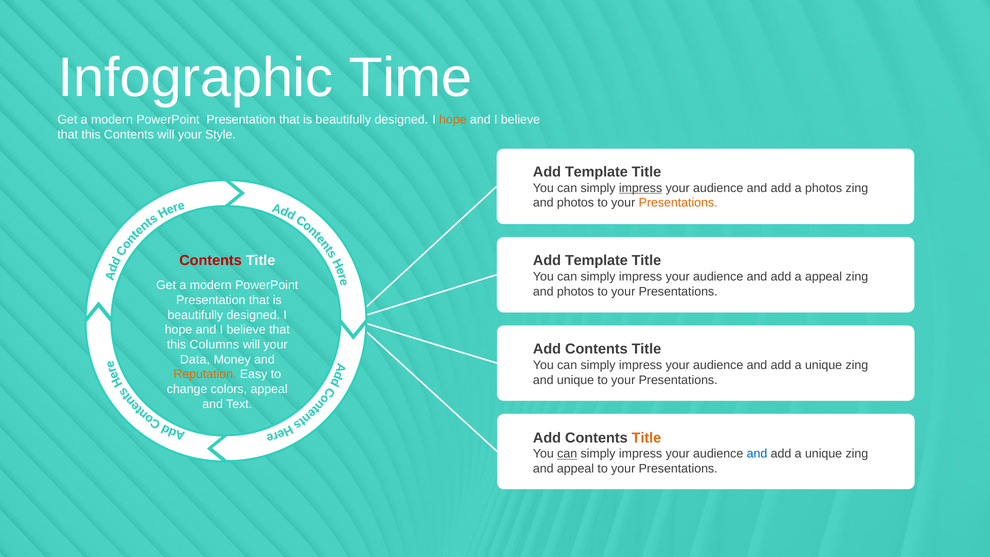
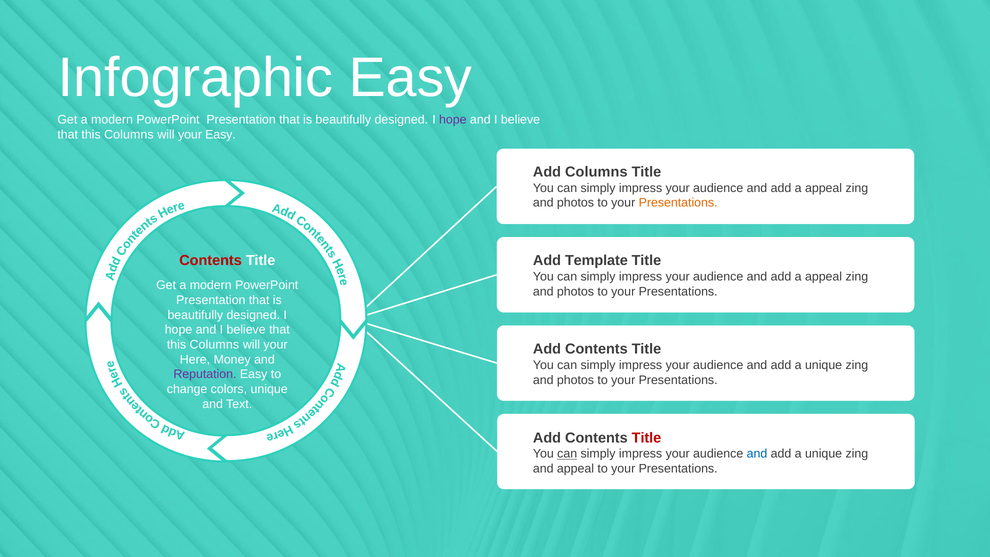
Infographic Time: Time -> Easy (410, 78)
hope colour: orange -> purple (453, 120)
Contents: Contents -> Columns (129, 135)
your Style: Style -> Easy (220, 135)
Template: Template -> Columns (596, 172)
impress underline: present -> none (641, 188)
photos: photos -> appeal (824, 188)
Data: Data -> Here (195, 359)
Reputation colour: orange -> purple (205, 374)
unique: unique -> photos (575, 380)
colors appeal: appeal -> unique (269, 389)
Title colour: orange -> red (646, 438)
